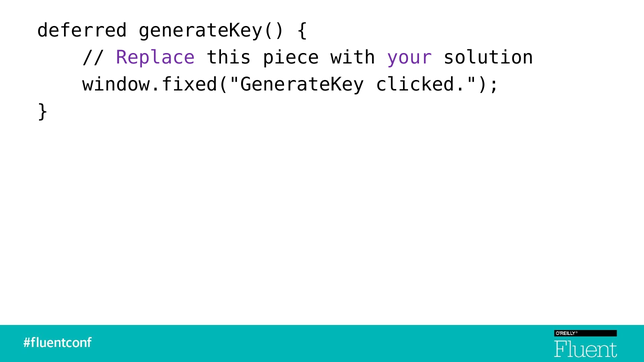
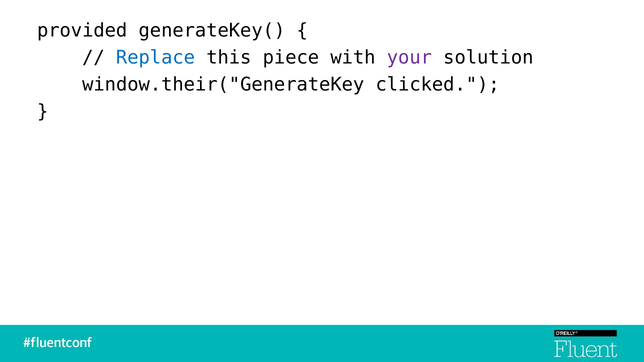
deferred: deferred -> provided (82, 30)
Replace colour: purple -> blue (156, 57)
window.fixed("GenerateKey: window.fixed("GenerateKey -> window.their("GenerateKey (223, 84)
